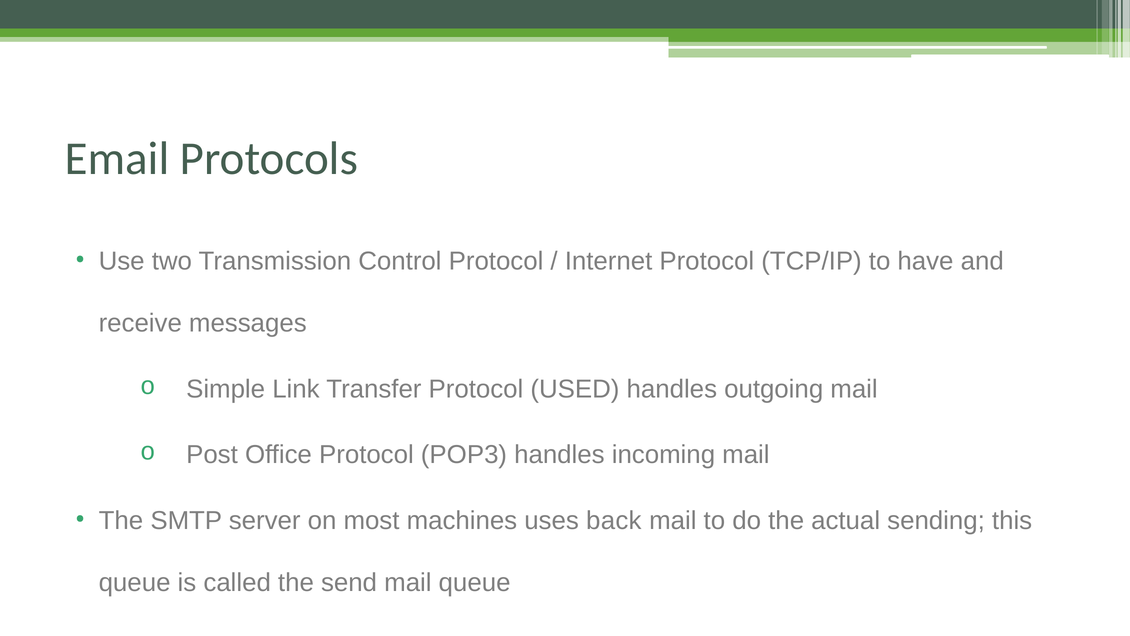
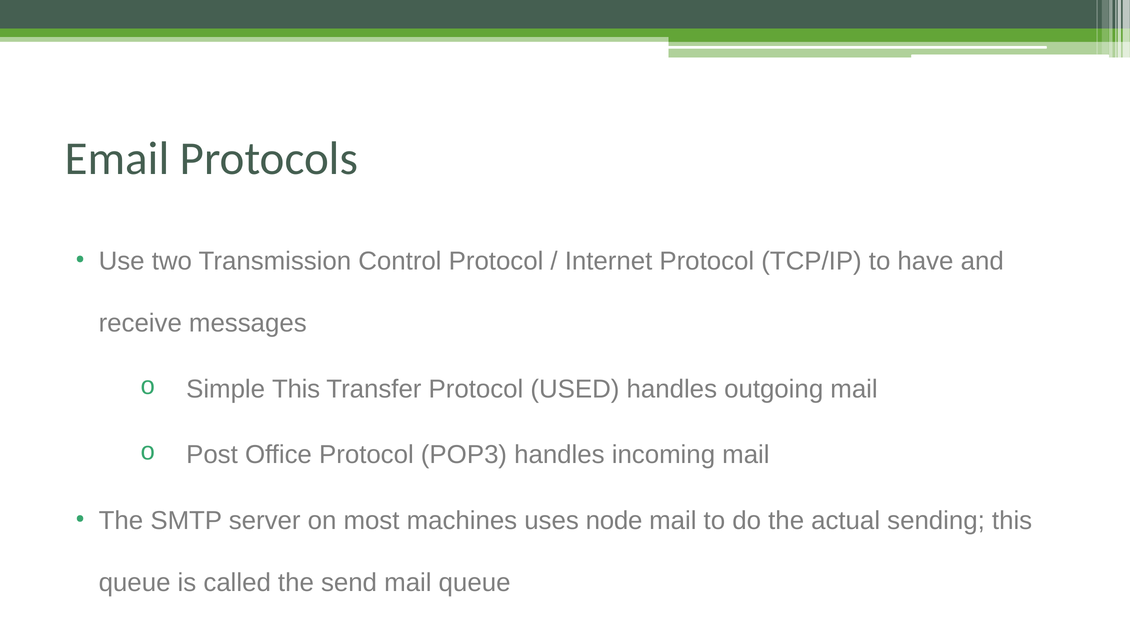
Simple Link: Link -> This (296, 389)
back: back -> node (614, 520)
